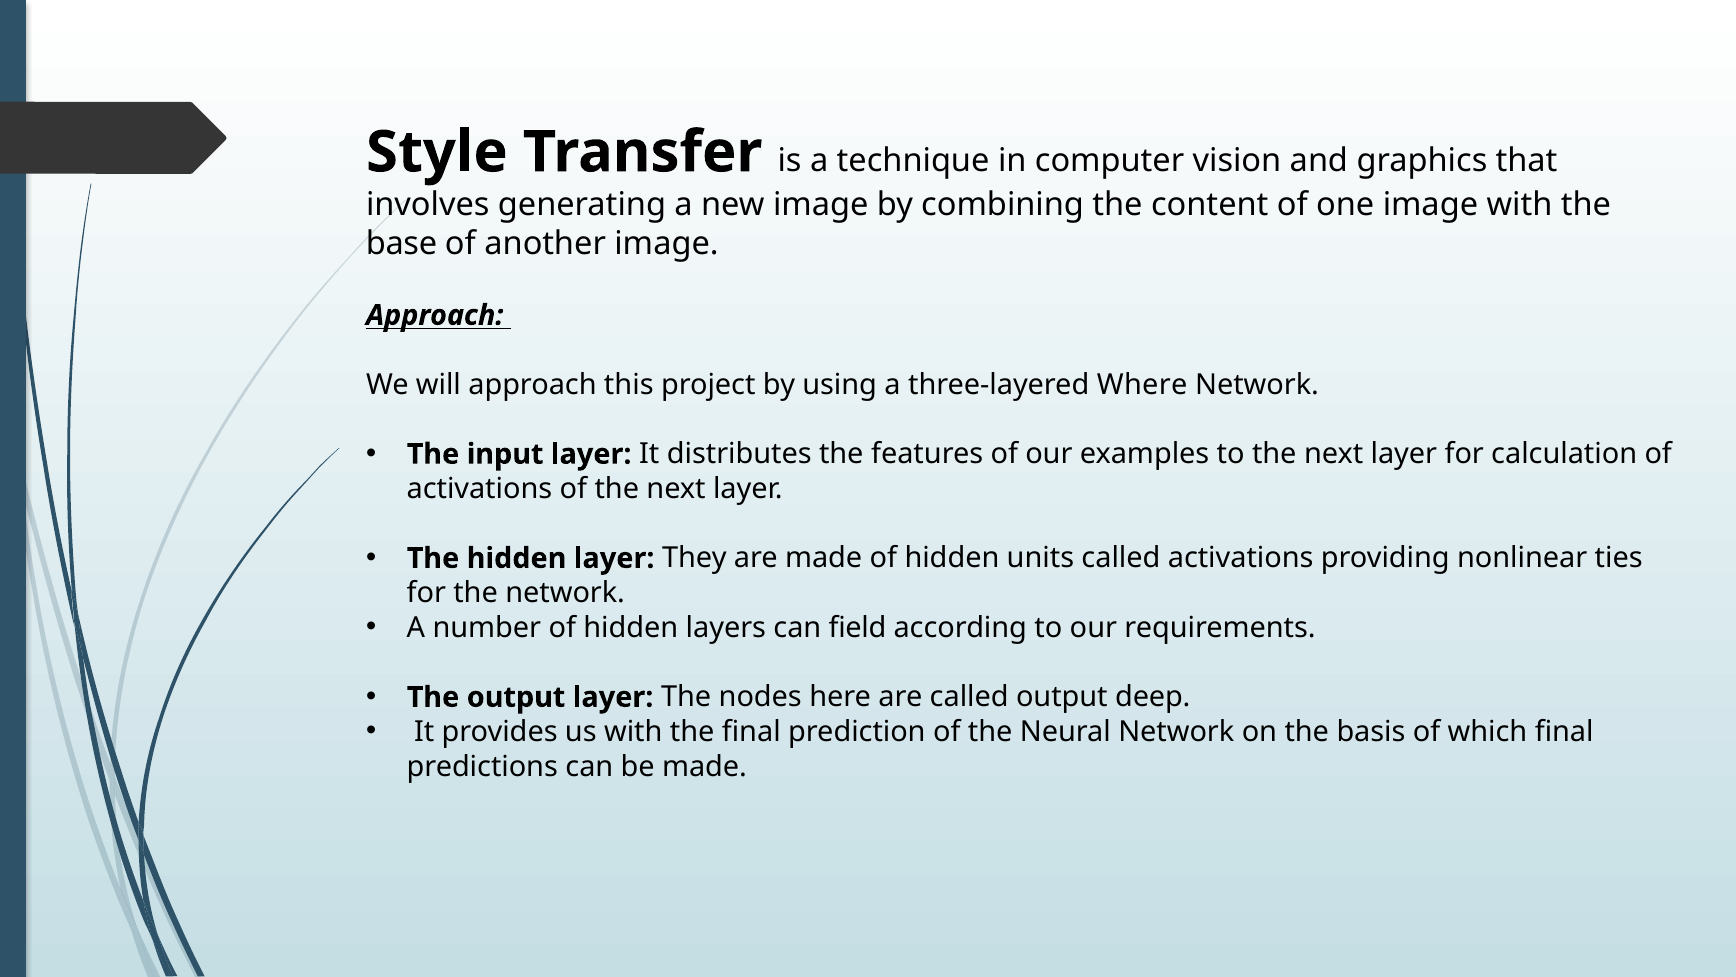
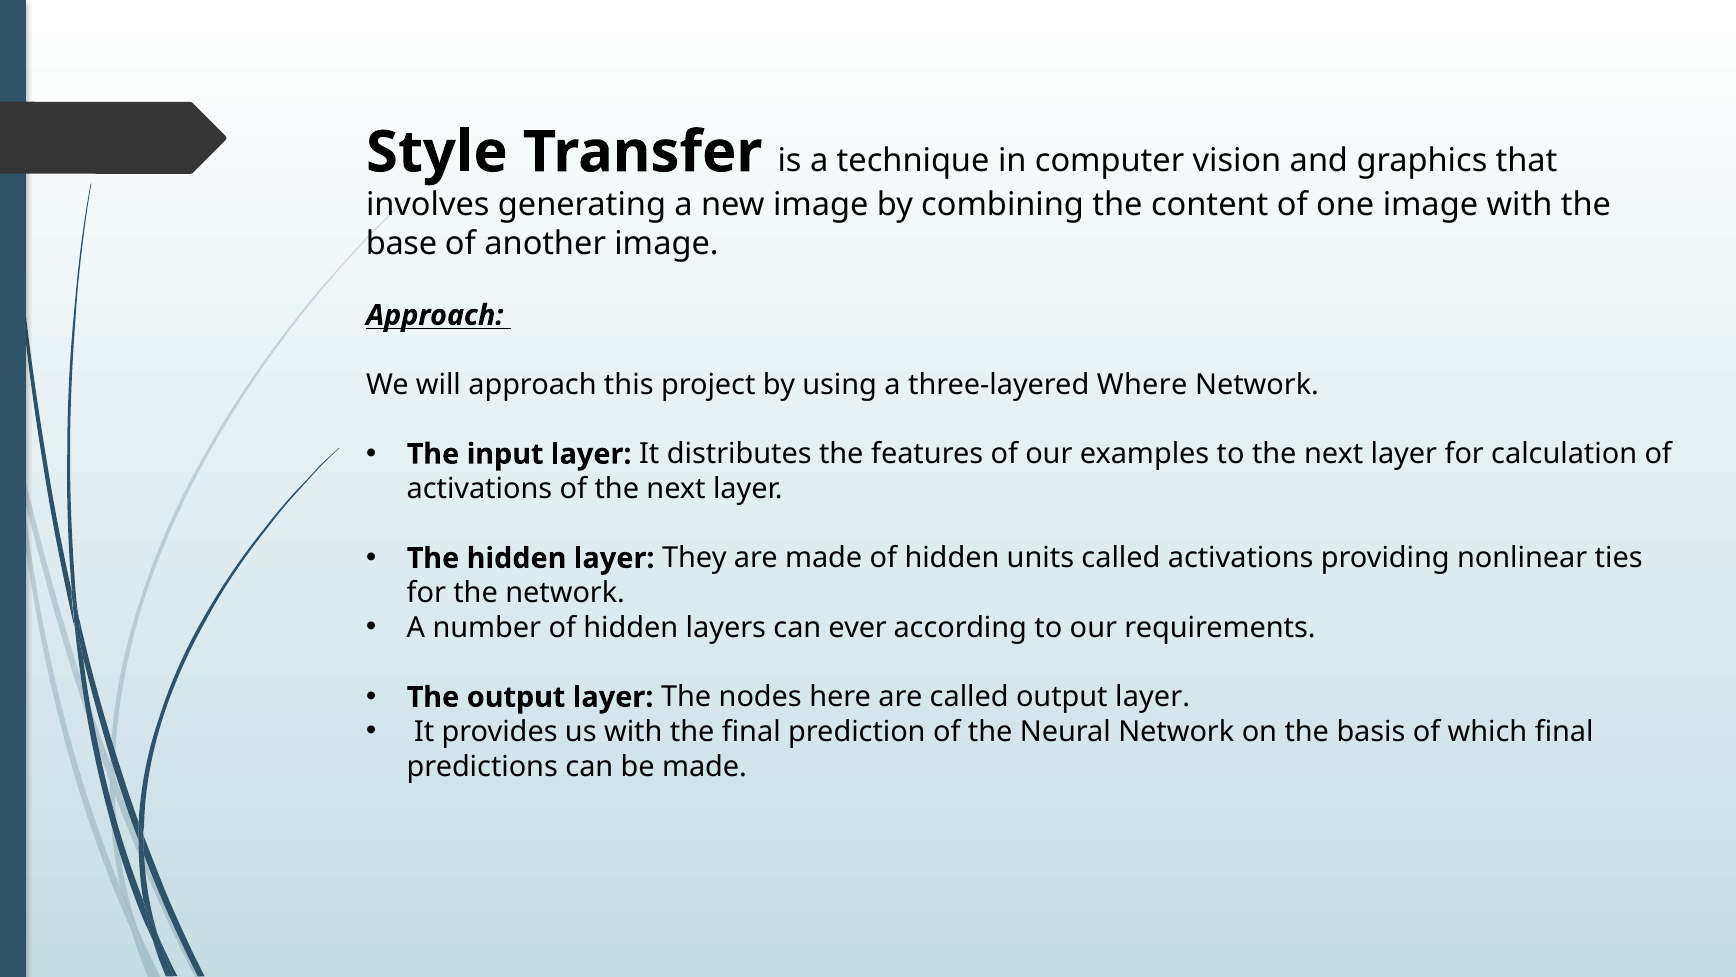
field: field -> ever (858, 627)
called output deep: deep -> layer (1153, 697)
